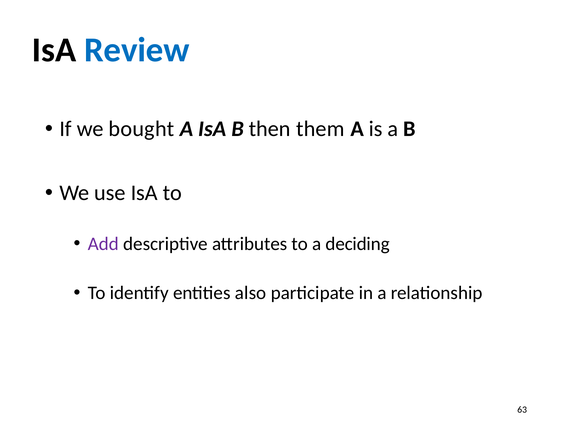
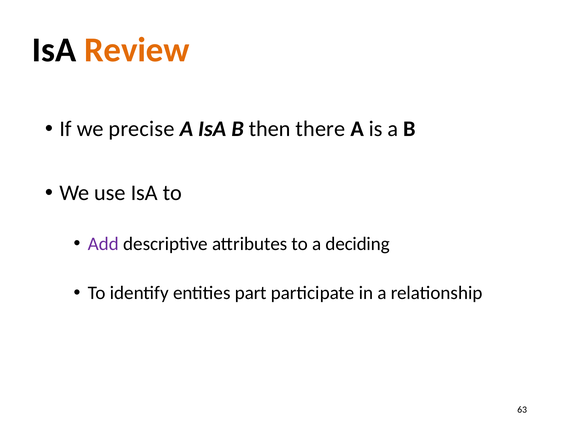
Review colour: blue -> orange (137, 50)
bought: bought -> precise (141, 129)
them: them -> there (320, 129)
also: also -> part (251, 293)
